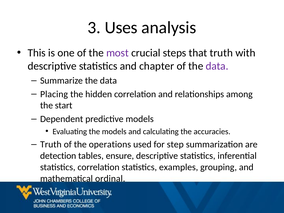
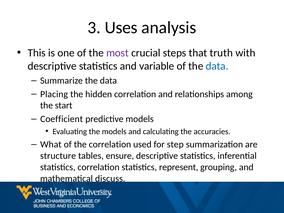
chapter: chapter -> variable (157, 66)
data colour: purple -> blue (217, 66)
Dependent: Dependent -> Coefficient (62, 119)
Truth: Truth -> What (51, 144)
the operations: operations -> correlation (110, 144)
detection: detection -> structure (58, 156)
examples: examples -> represent (179, 167)
ordinal: ordinal -> discuss (110, 179)
